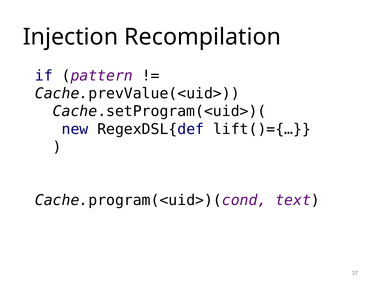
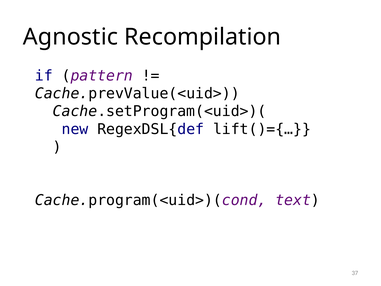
Injection: Injection -> Agnostic (70, 37)
